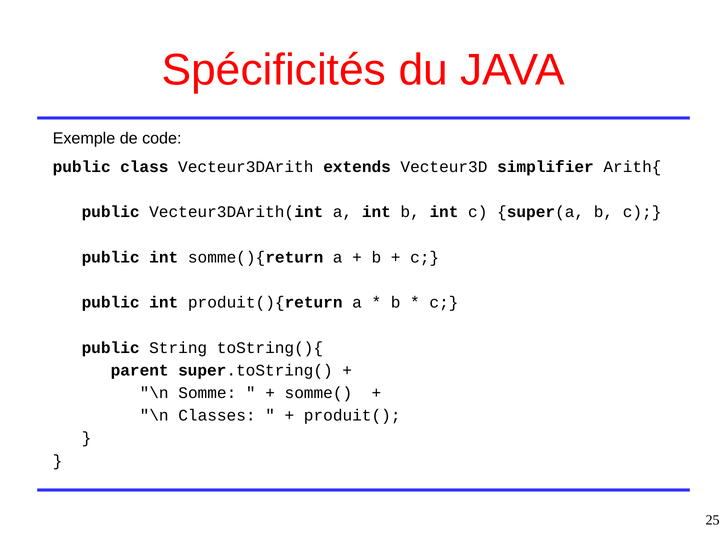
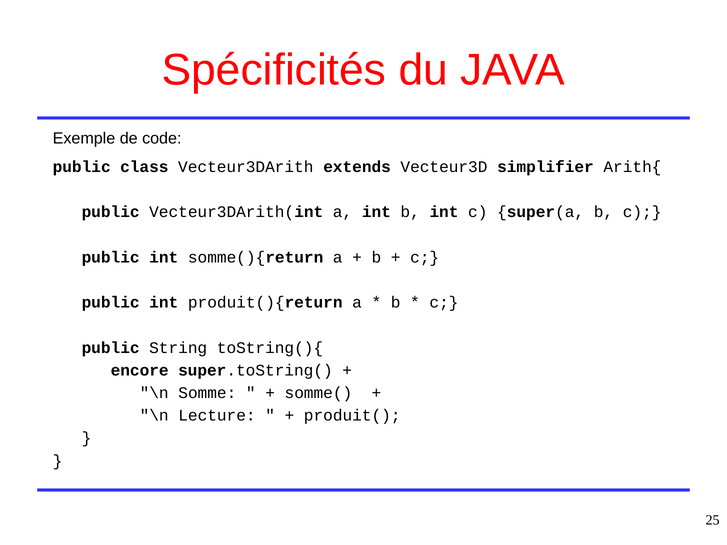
parent: parent -> encore (140, 370)
Classes: Classes -> Lecture (217, 416)
